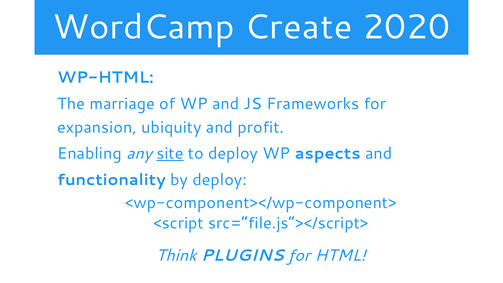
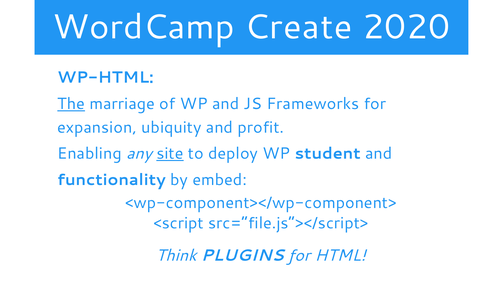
The underline: none -> present (71, 104)
aspects: aspects -> student (328, 154)
by deploy: deploy -> embed (220, 180)
